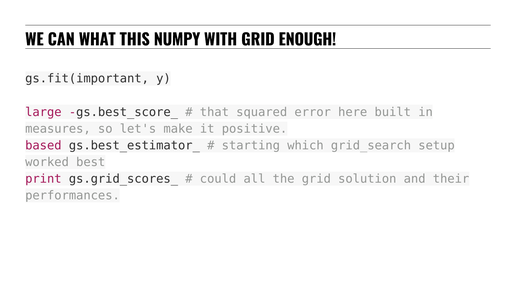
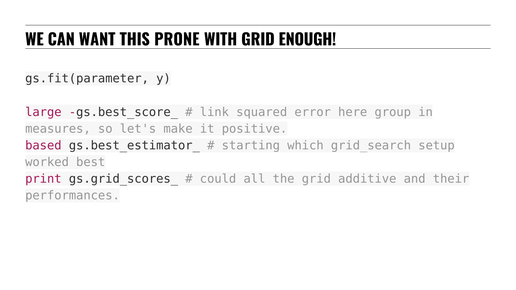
WHAT: WHAT -> WANT (97, 40)
NUMPY: NUMPY -> PRONE (177, 40)
gs.fit(important: gs.fit(important -> gs.fit(parameter (87, 79)
that: that -> link (214, 112)
built: built -> group (393, 112)
solution: solution -> additive (367, 179)
